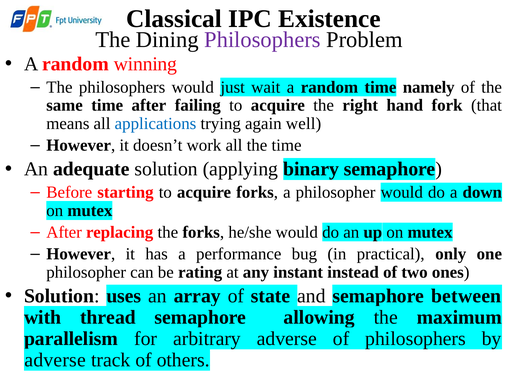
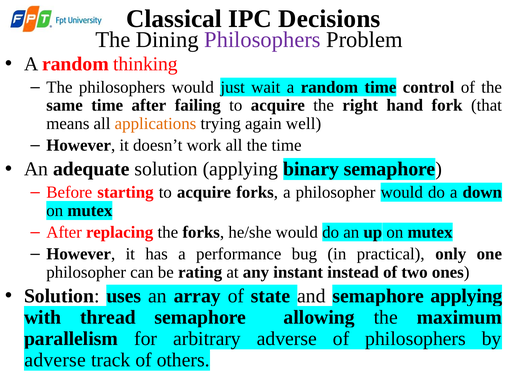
Existence: Existence -> Decisions (329, 19)
winning: winning -> thinking (145, 64)
namely: namely -> control (429, 87)
applications colour: blue -> orange (155, 123)
semaphore between: between -> applying (466, 295)
